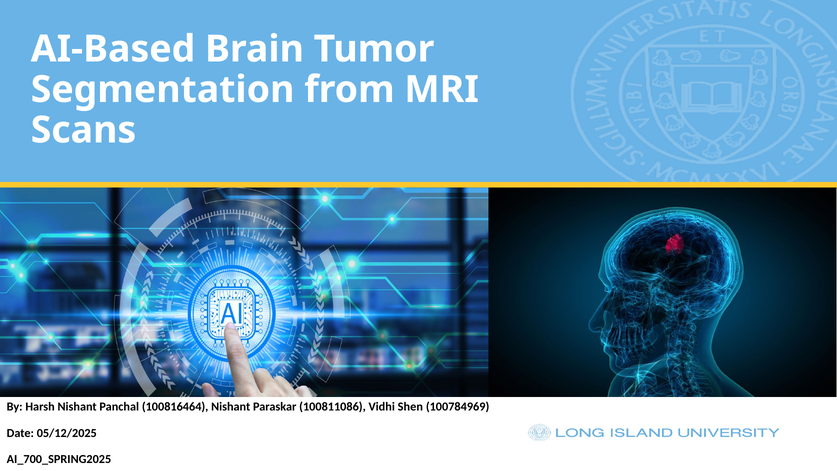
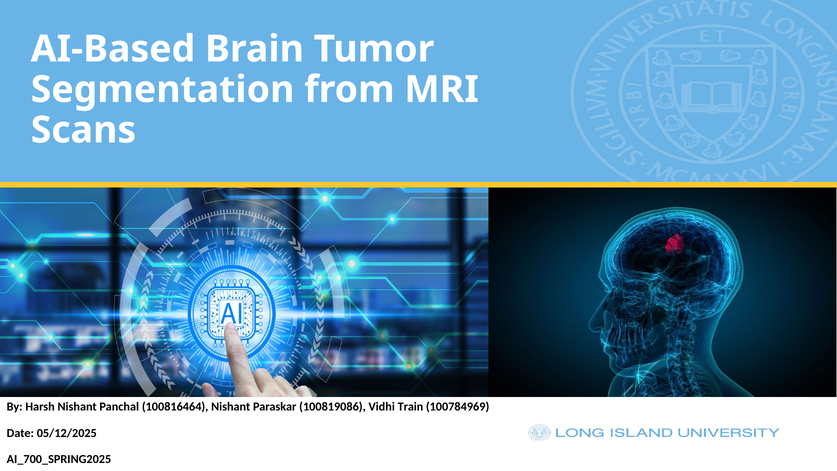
100811086: 100811086 -> 100819086 (332, 407)
Shen: Shen -> Train (410, 407)
